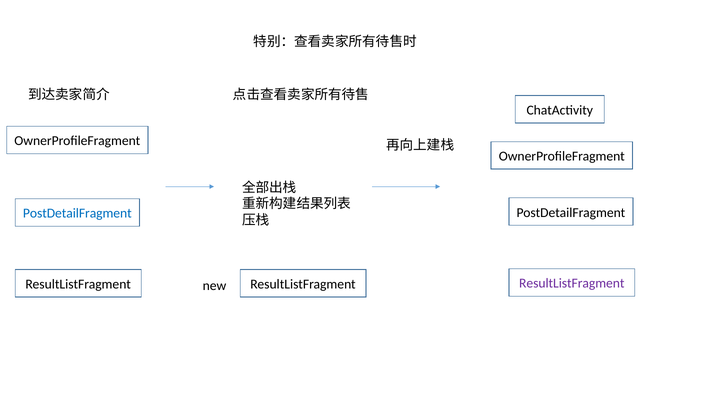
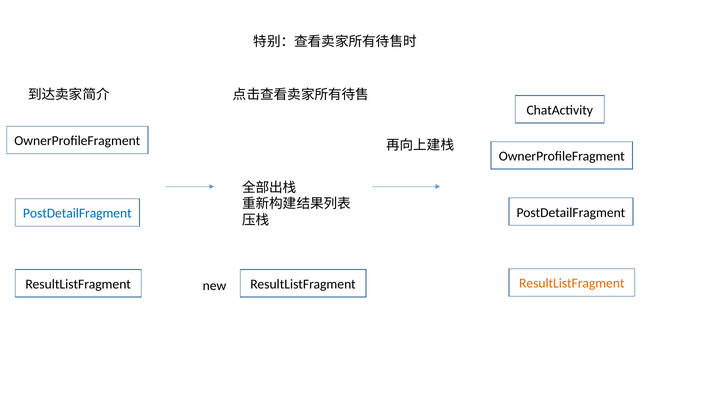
ResultListFragment colour: purple -> orange (572, 284)
